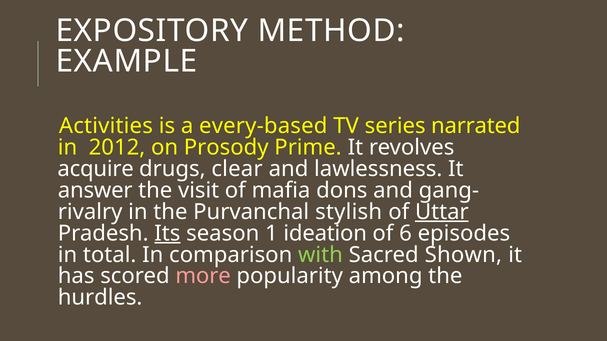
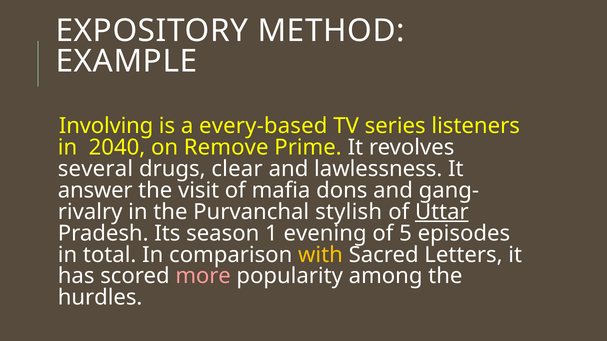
Activities: Activities -> Involving (106, 126)
narrated: narrated -> listeners (476, 126)
2012: 2012 -> 2040 (117, 147)
Prosody: Prosody -> Remove (226, 147)
acquire: acquire -> several (95, 169)
Its underline: present -> none (167, 234)
ideation: ideation -> evening (325, 234)
6: 6 -> 5 (406, 234)
with colour: light green -> yellow (320, 255)
Shown: Shown -> Letters (463, 255)
